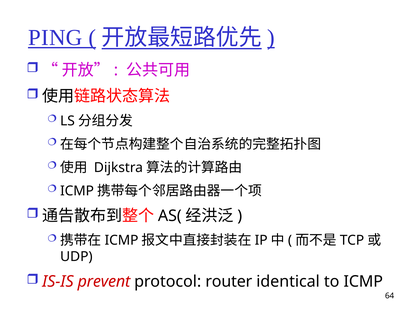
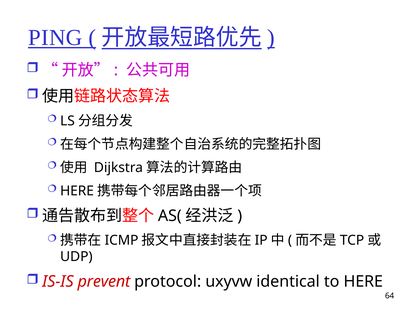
ICMP: ICMP -> HERE (77, 191)
router: router -> uxyvw (229, 282)
to ICMP: ICMP -> HERE (363, 282)
